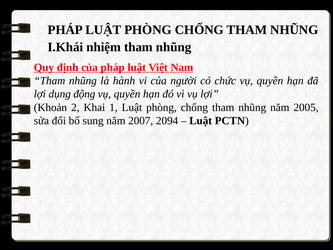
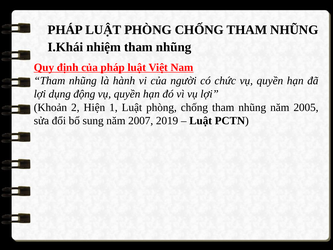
Khai: Khai -> Hiện (94, 107)
2094: 2094 -> 2019 (167, 121)
